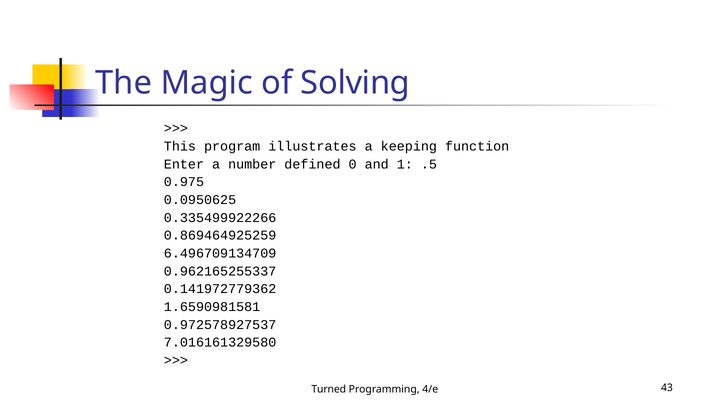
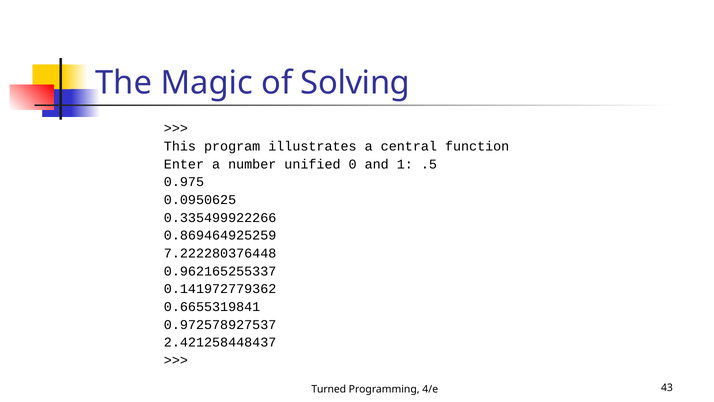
keeping: keeping -> central (409, 146)
defined: defined -> unified (312, 164)
6.496709134709: 6.496709134709 -> 7.222280376448 (220, 253)
1.6590981581: 1.6590981581 -> 0.6655319841 (212, 306)
7.016161329580: 7.016161329580 -> 2.421258448437 (220, 342)
